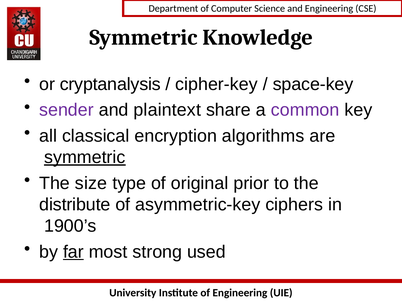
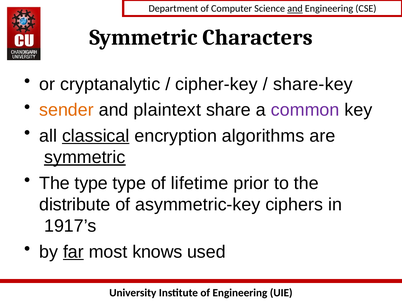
and underline: none -> present (295, 9)
Knowledge: Knowledge -> Characters (258, 38)
cryptanalysis: cryptanalysis -> cryptanalytic (110, 84)
space-key: space-key -> share-key (313, 84)
sender colour: purple -> orange (66, 110)
classical underline: none -> present (96, 136)
The size: size -> type (91, 183)
original: original -> lifetime (200, 183)
1900’s: 1900’s -> 1917’s (70, 226)
strong: strong -> knows (157, 252)
